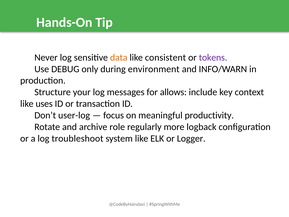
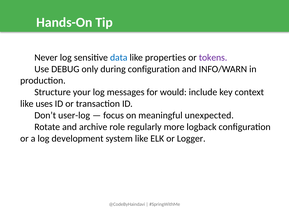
data colour: orange -> blue (119, 57)
consistent: consistent -> properties (166, 57)
during environment: environment -> configuration (154, 69)
allows: allows -> would (173, 92)
productivity: productivity -> unexpected (209, 115)
troubleshoot: troubleshoot -> development (78, 138)
